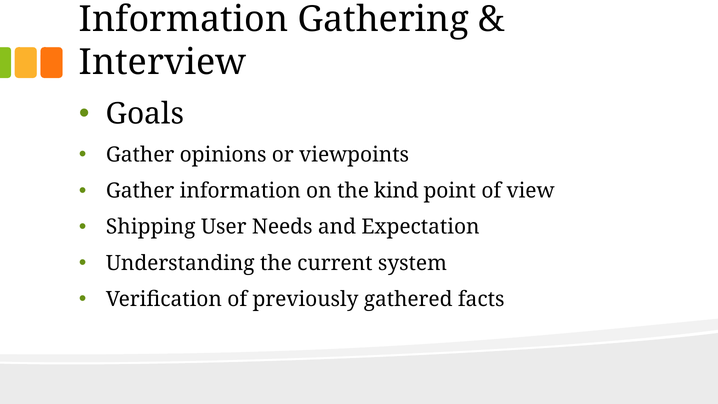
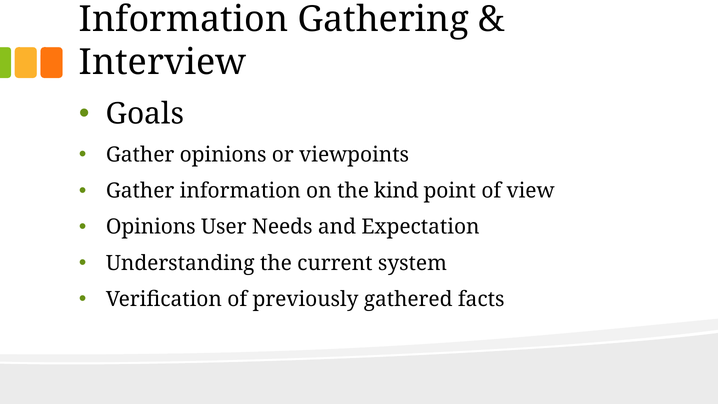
Shipping: Shipping -> Opinions (151, 227)
